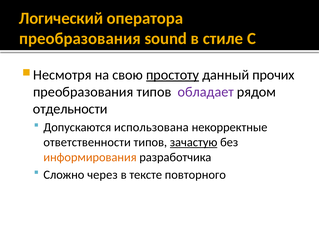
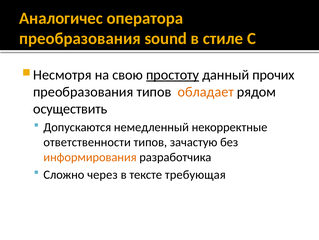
Логический: Логический -> Аналогичес (61, 18)
обладает colour: purple -> orange (206, 92)
отдельности: отдельности -> осуществить (70, 109)
использована: использована -> немедленный (151, 127)
зачастую underline: present -> none (194, 142)
повторного: повторного -> требующая (195, 174)
